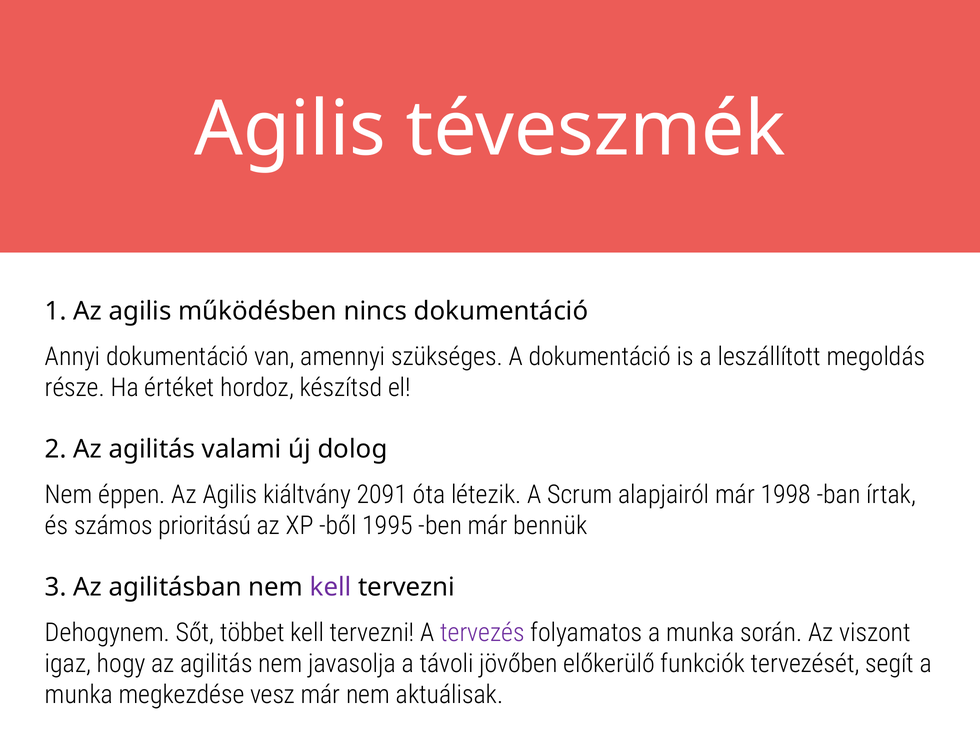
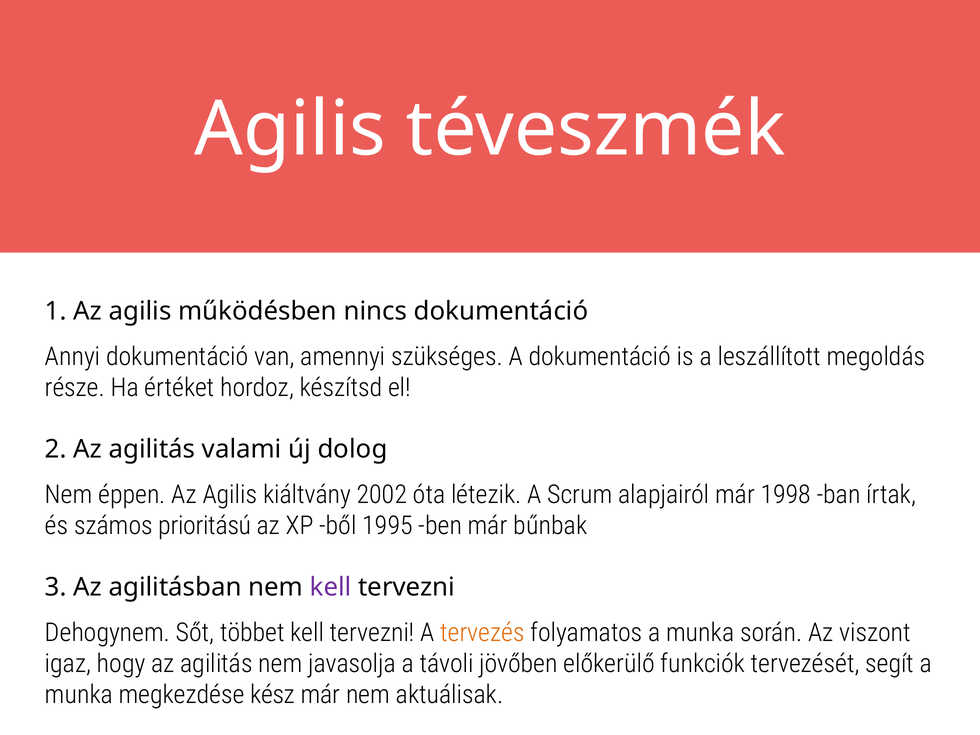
2091: 2091 -> 2002 (382, 495)
bennük: bennük -> bűnbak (550, 526)
tervezés colour: purple -> orange (482, 633)
vesz: vesz -> kész (273, 695)
